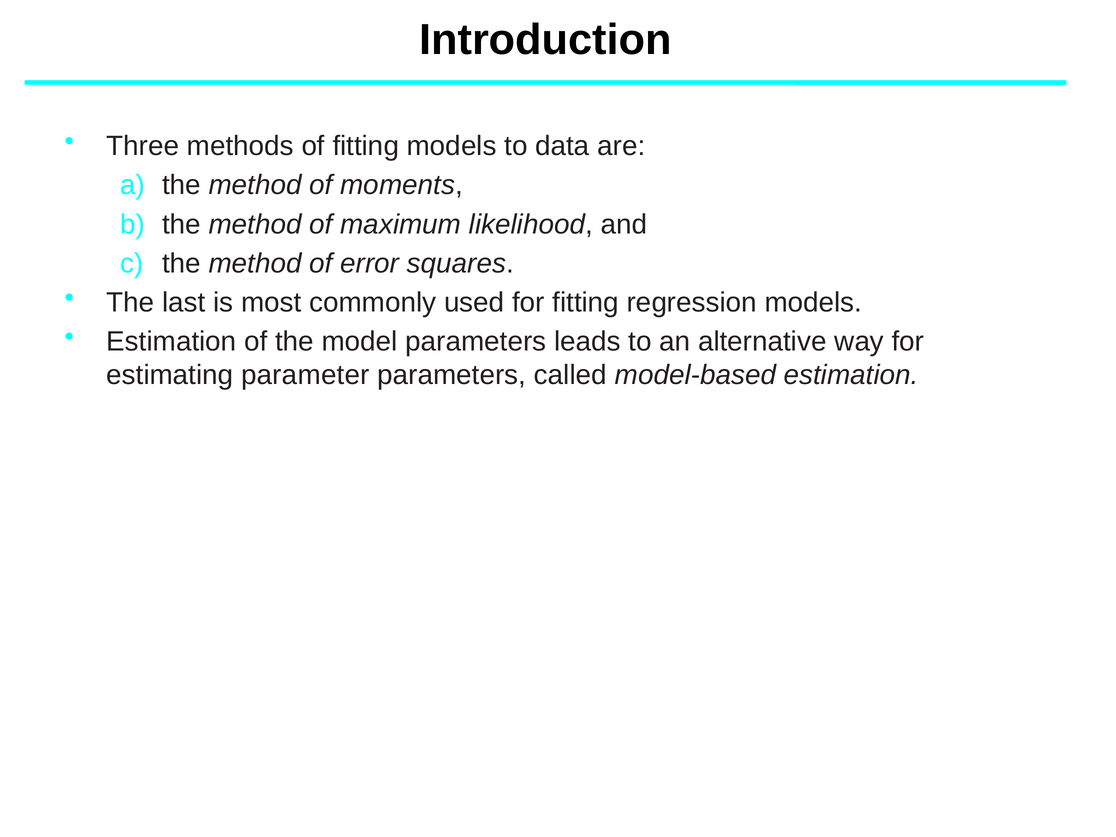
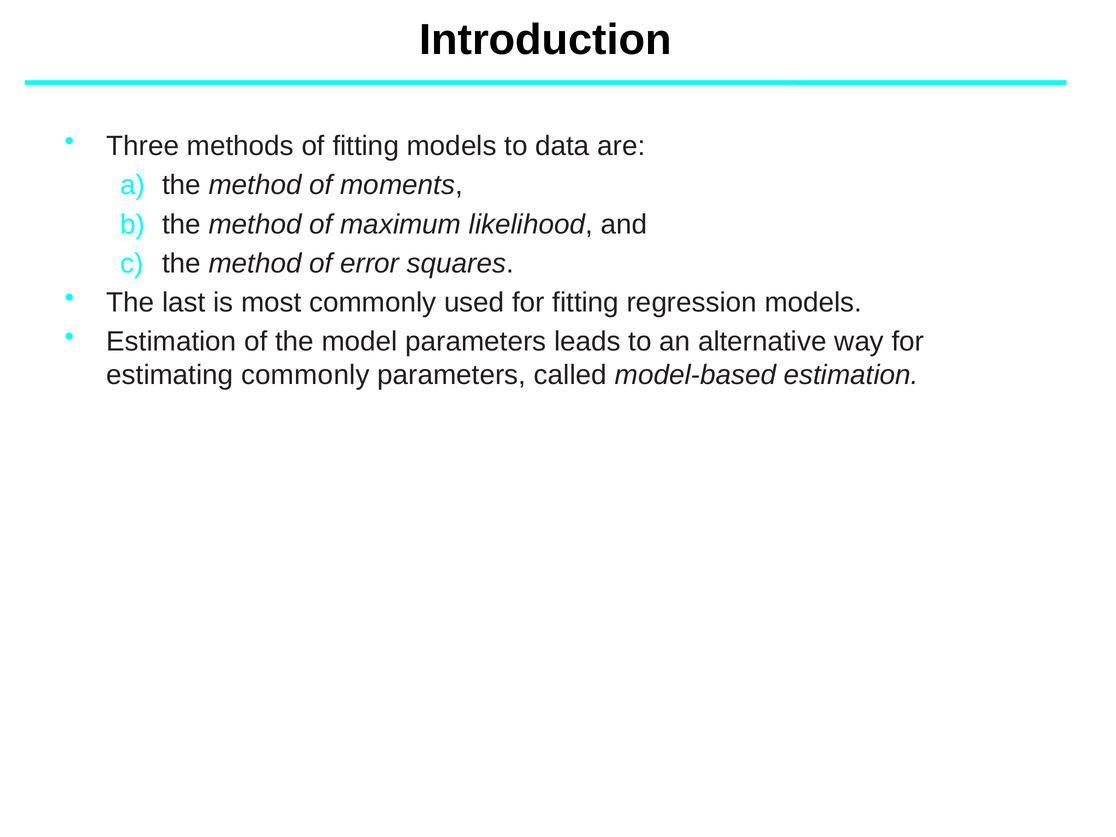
estimating parameter: parameter -> commonly (305, 375)
